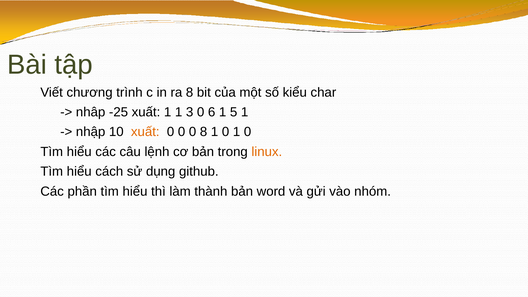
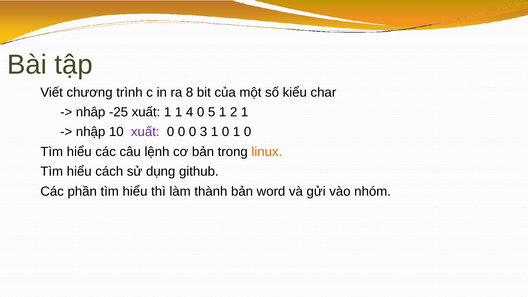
3: 3 -> 4 (190, 112)
6: 6 -> 5 (212, 112)
5: 5 -> 2 (234, 112)
xuất colour: orange -> purple (145, 132)
0 8: 8 -> 3 (204, 132)
